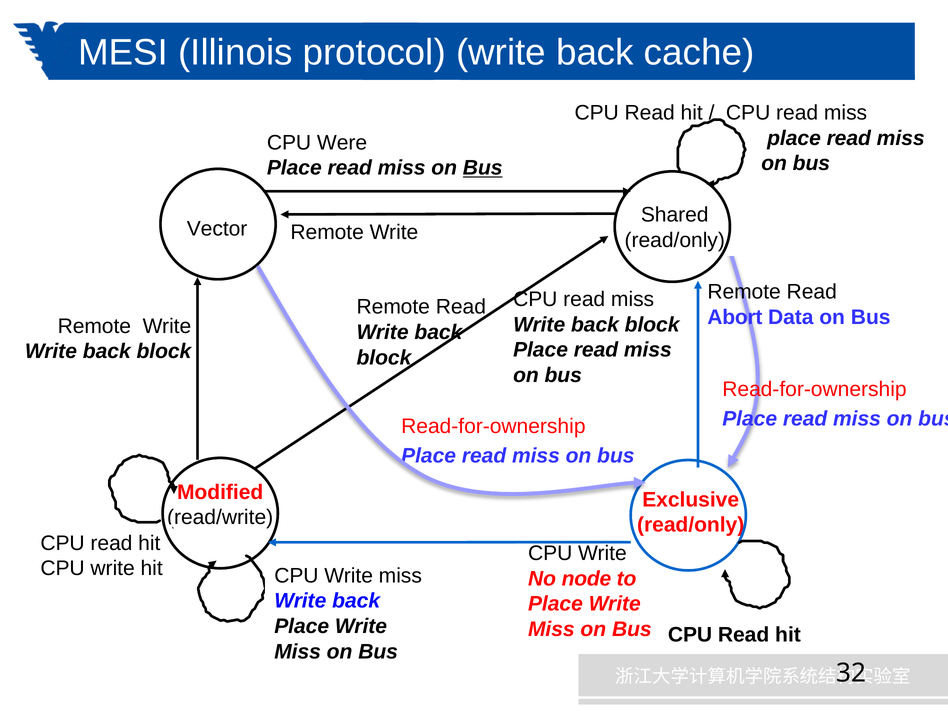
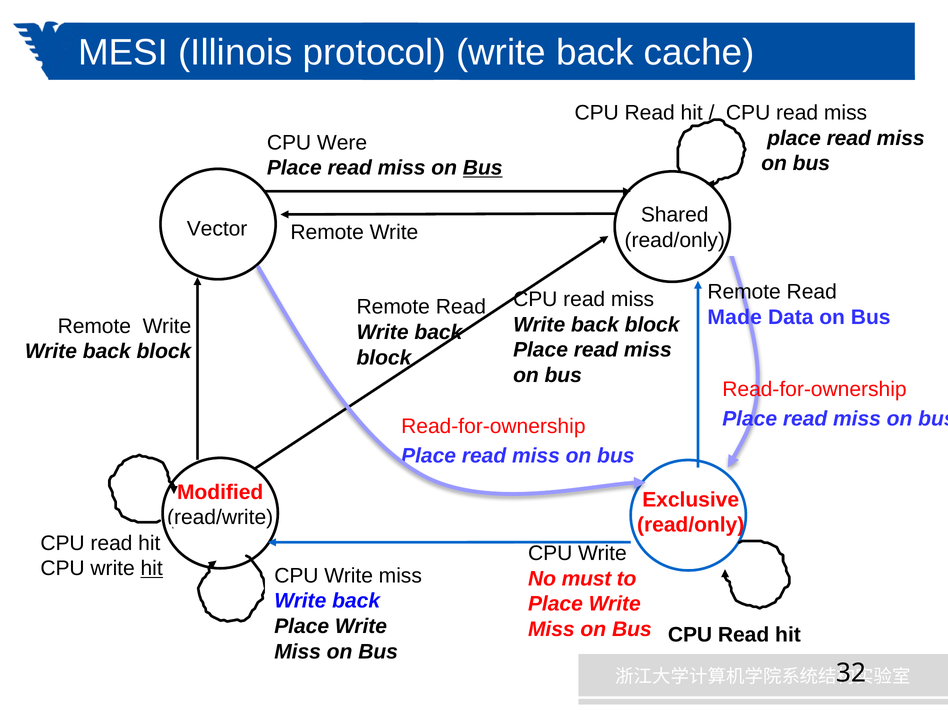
Abort: Abort -> Made (735, 317)
hit underline: none -> present (152, 568)
node: node -> must (586, 579)
